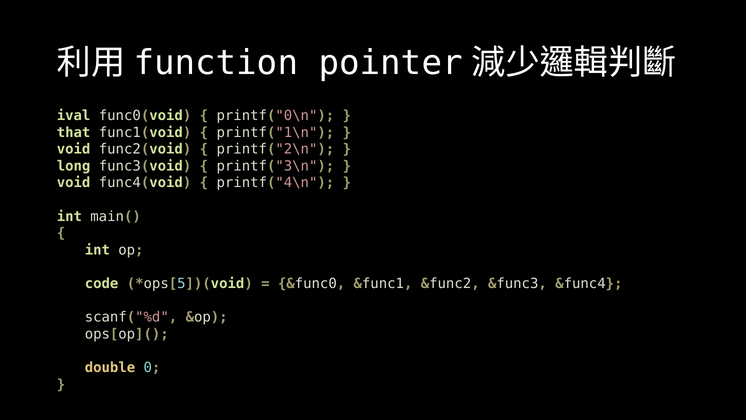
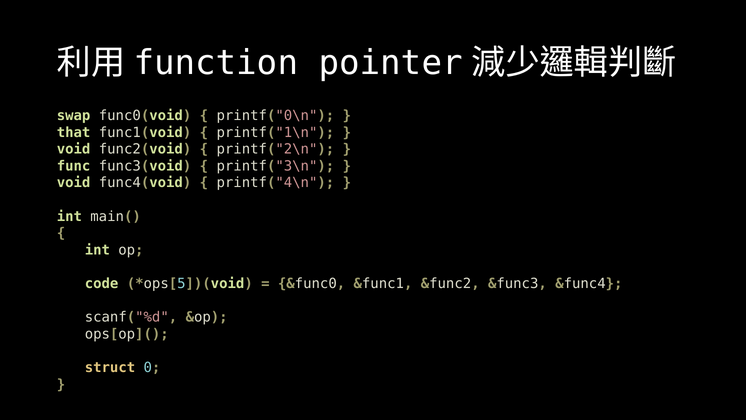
ival: ival -> swap (74, 116)
long: long -> func (74, 166)
double: double -> struct (110, 367)
